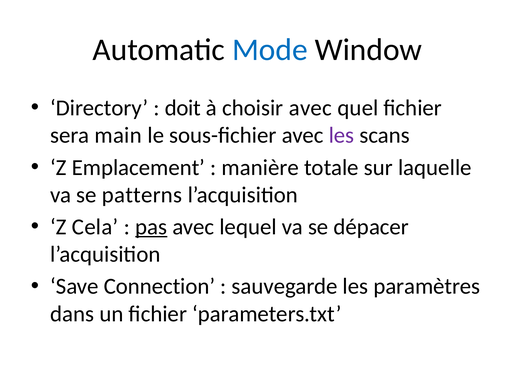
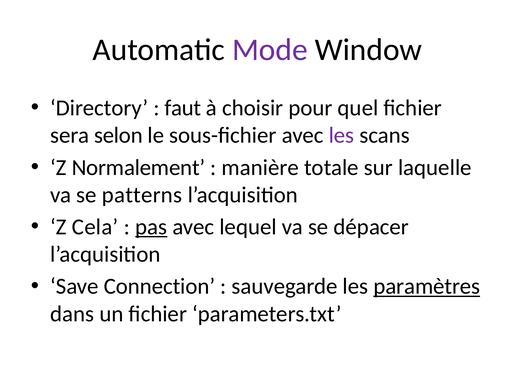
Mode colour: blue -> purple (270, 50)
doit: doit -> faut (183, 108)
choisir avec: avec -> pour (310, 108)
main: main -> selon (118, 136)
Emplacement: Emplacement -> Normalement (138, 168)
paramètres underline: none -> present (427, 287)
